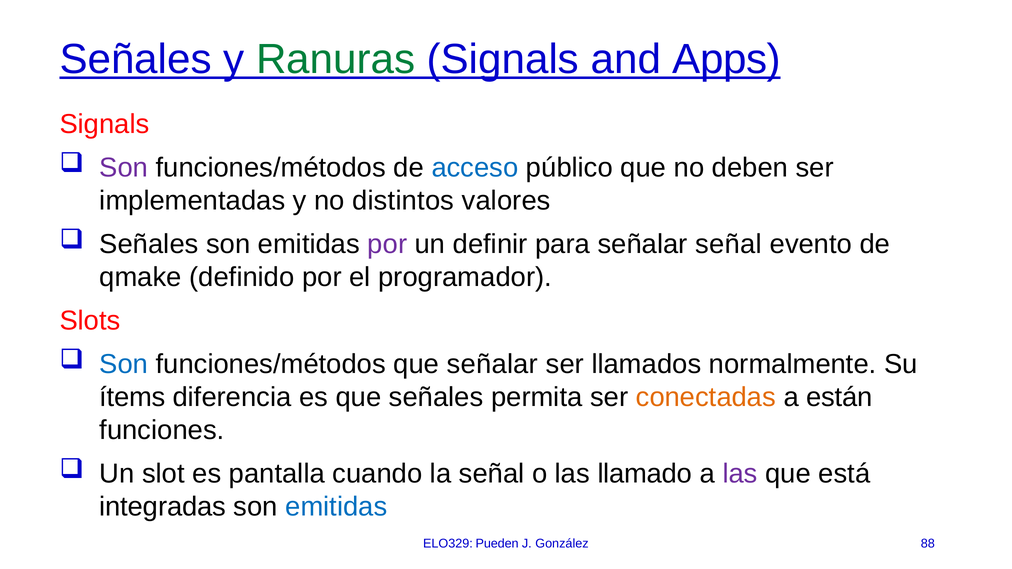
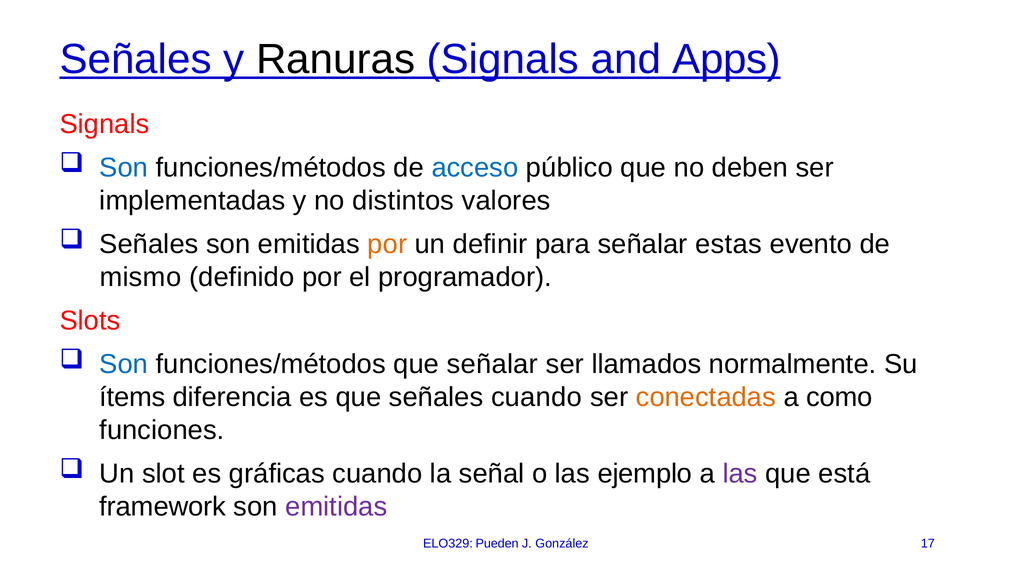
Ranuras colour: green -> black (336, 59)
Son colour: purple -> blue (124, 168)
por colour: purple -> orange (387, 244)
señalar señal: señal -> estas (728, 244)
qmake: qmake -> mismo (140, 277)
señales permita: permita -> cuando (537, 397)
están: están -> como (839, 397)
pantalla: pantalla -> gráficas (277, 474)
llamado: llamado -> ejemplo (645, 474)
integradas: integradas -> framework (163, 507)
emitidas colour: blue -> purple (336, 507)
88: 88 -> 17 (928, 544)
